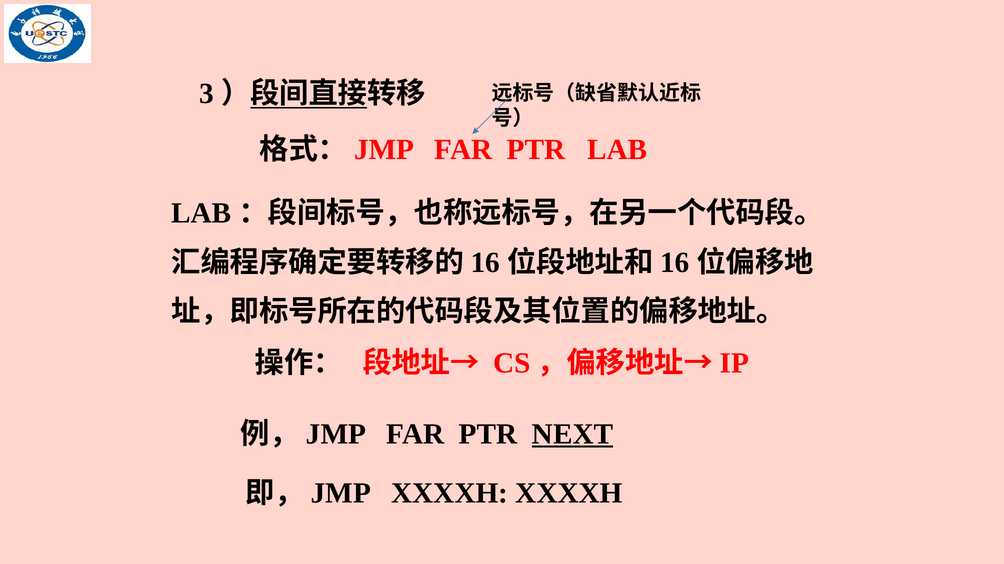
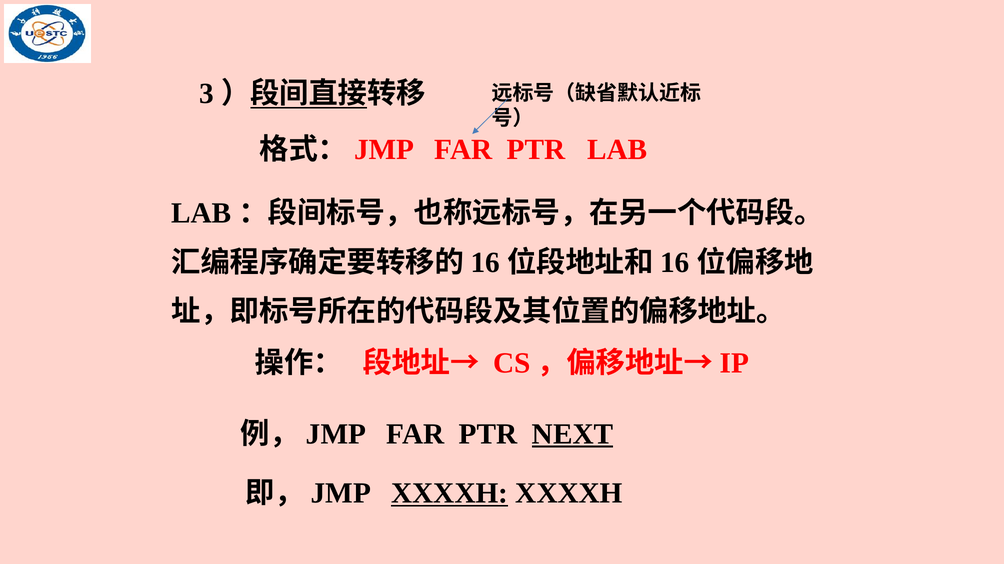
XXXXH underline: none -> present (450, 494)
